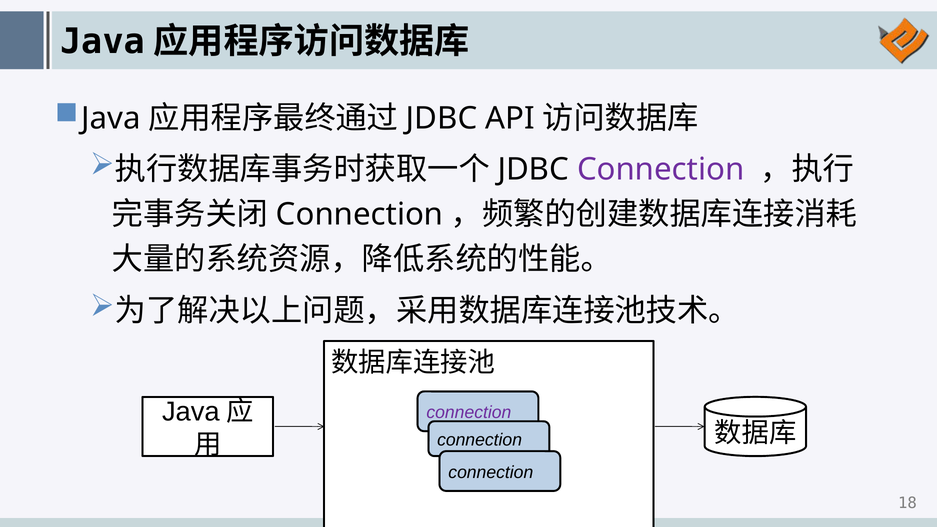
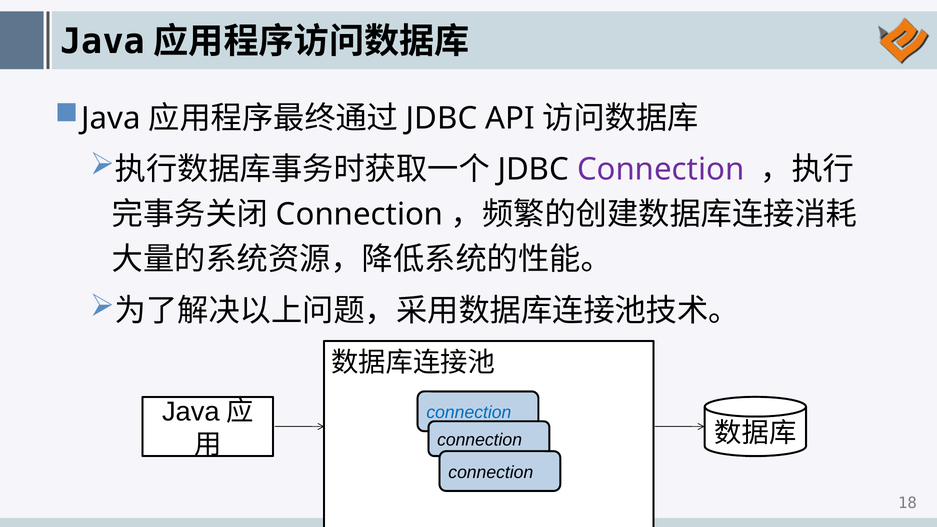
connection colour: purple -> blue (469, 413)
